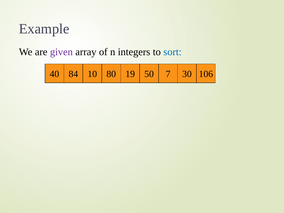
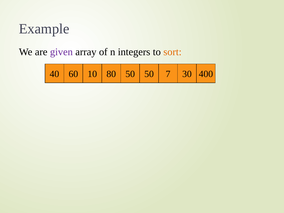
sort colour: blue -> orange (173, 52)
84: 84 -> 60 (73, 74)
80 19: 19 -> 50 (130, 74)
106: 106 -> 400 (206, 74)
